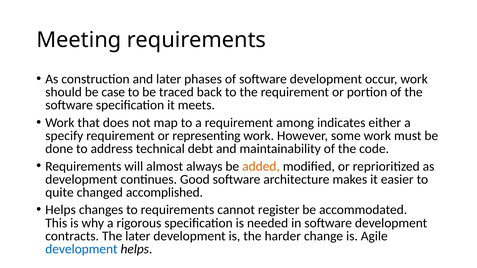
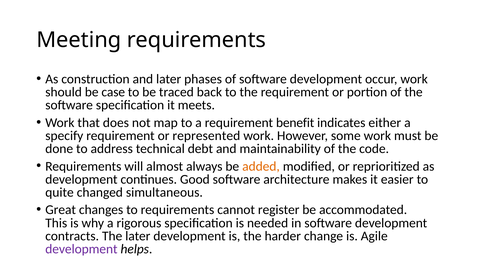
among: among -> benefit (295, 123)
representing: representing -> represented (206, 136)
accomplished: accomplished -> simultaneous (164, 193)
Helps: Helps -> Great (61, 210)
development colour: blue -> purple (81, 249)
